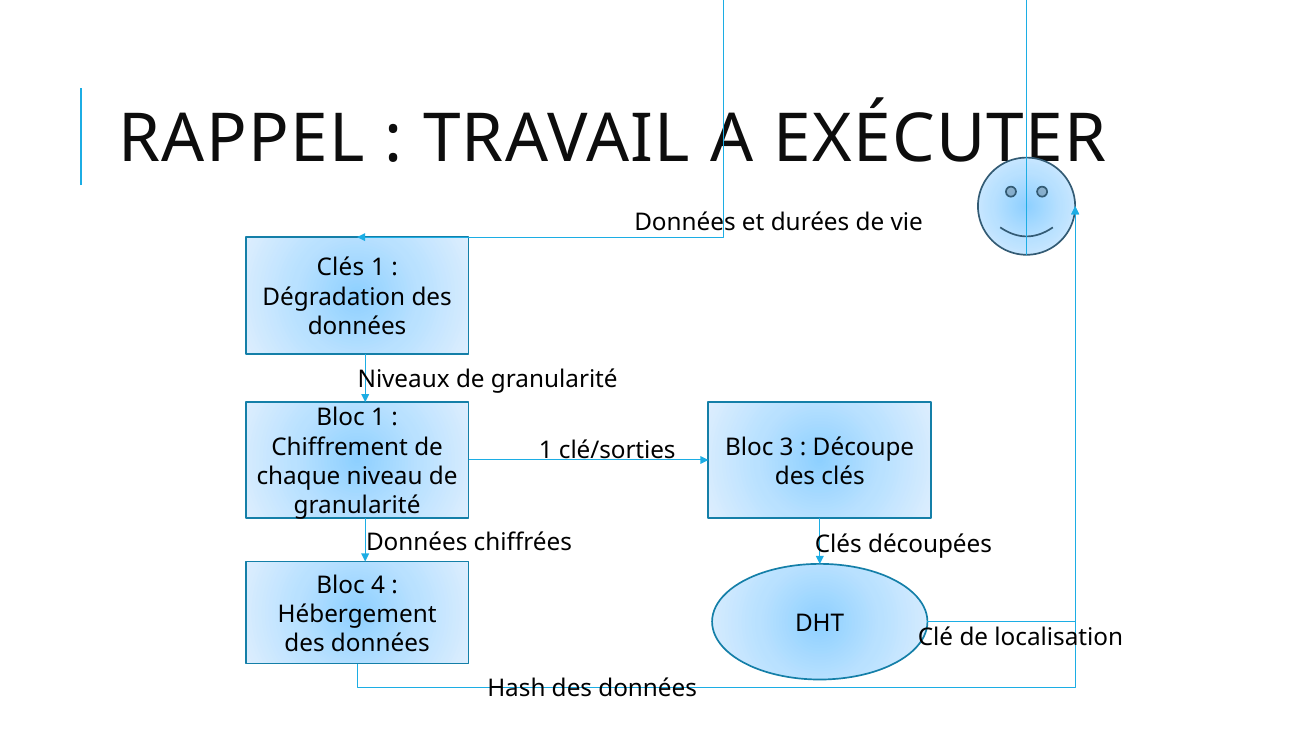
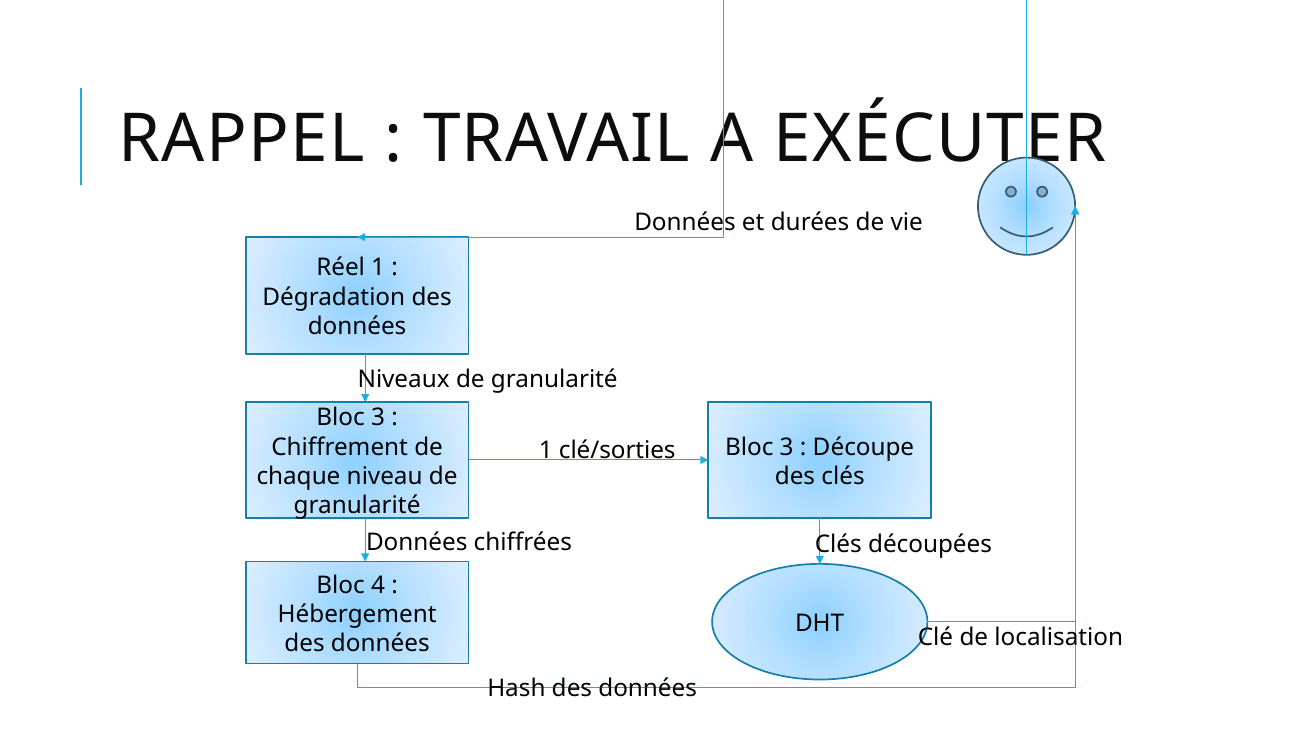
Clés: Clés -> Réel (341, 268)
1: 1 -> 3 (378, 418)
